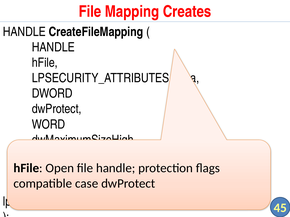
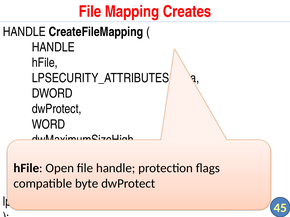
case: case -> byte (87, 184)
